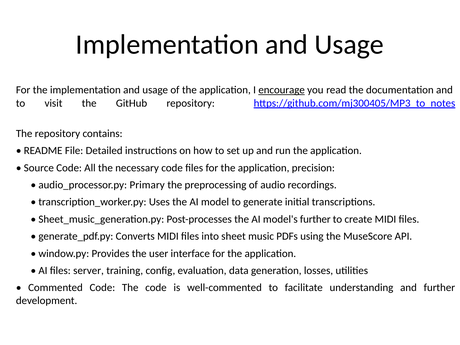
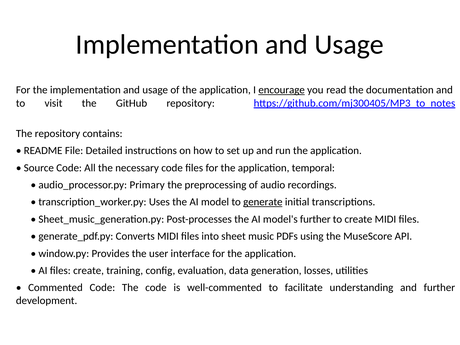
precision: precision -> temporal (313, 168)
generate underline: none -> present (263, 202)
files server: server -> create (89, 271)
